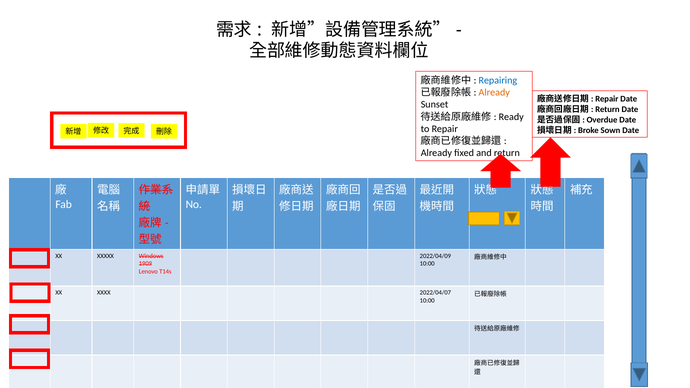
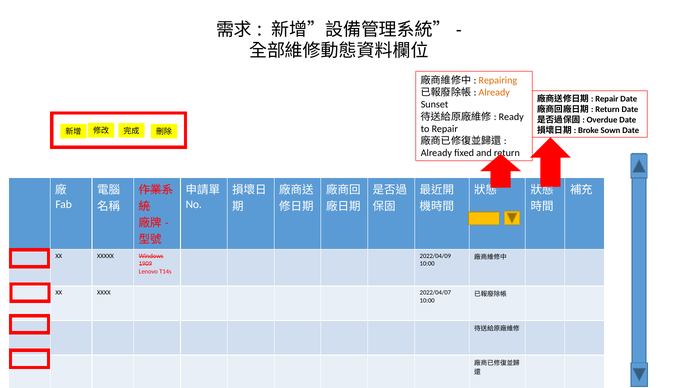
Repairing colour: blue -> orange (498, 80)
